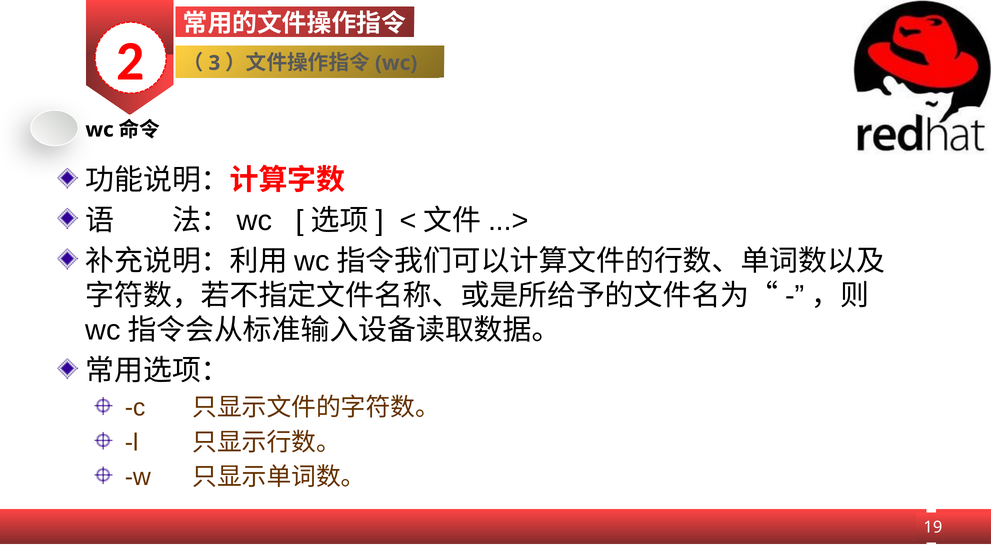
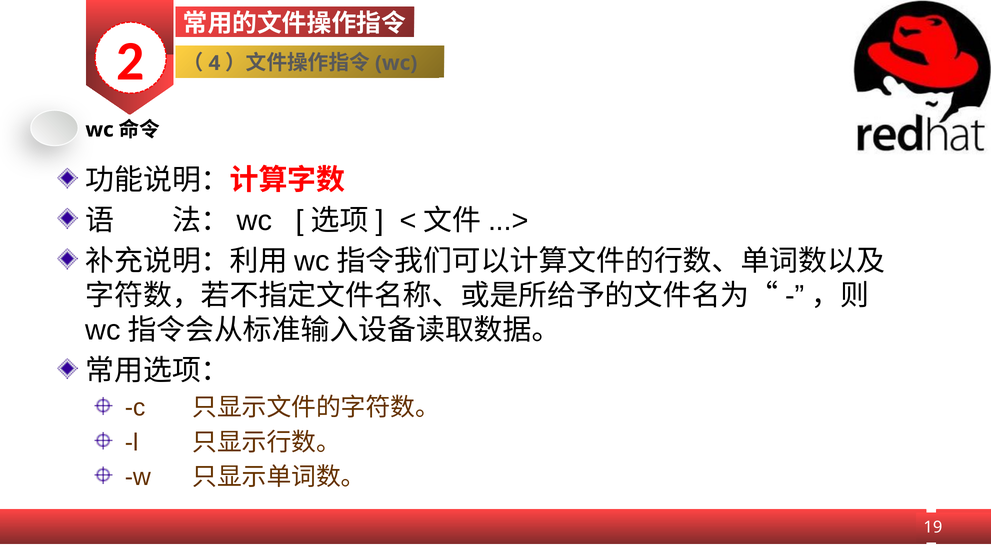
3: 3 -> 4 (214, 63)
